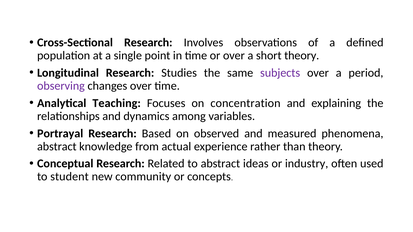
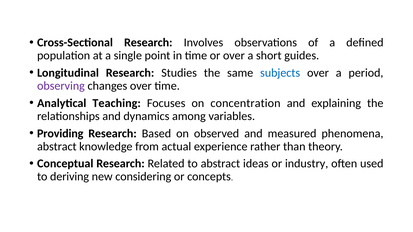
short theory: theory -> guides (302, 56)
subjects colour: purple -> blue (280, 73)
Portrayal: Portrayal -> Providing (60, 134)
student: student -> deriving (70, 177)
community: community -> considering (143, 177)
